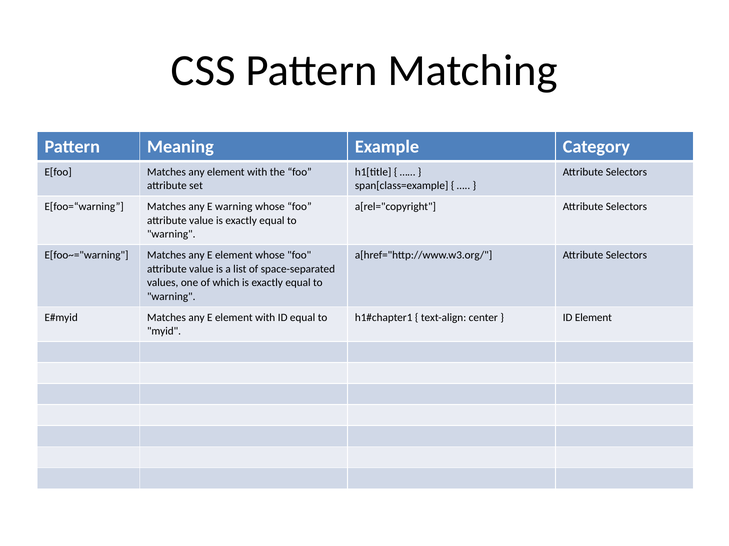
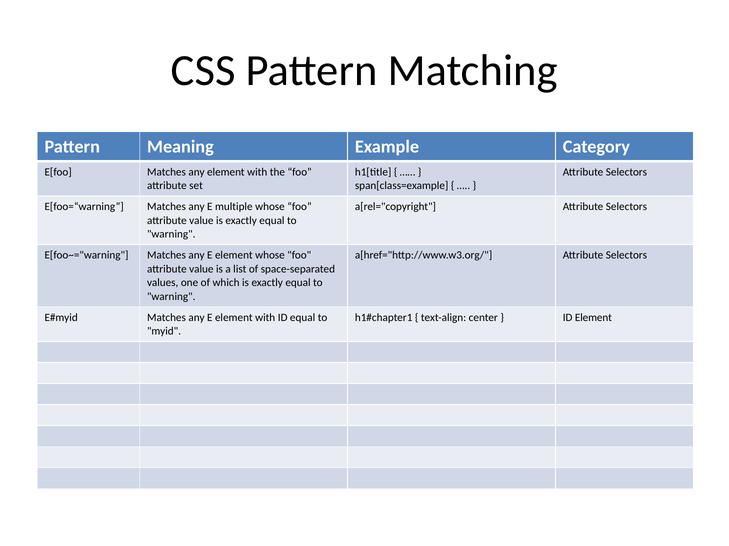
E warning: warning -> multiple (234, 207)
